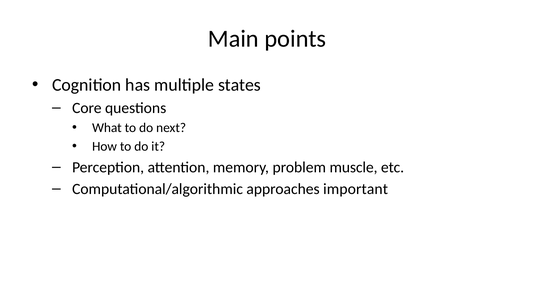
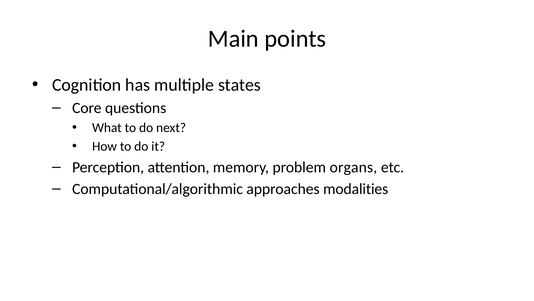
muscle: muscle -> organs (353, 167)
important: important -> modalities (356, 189)
